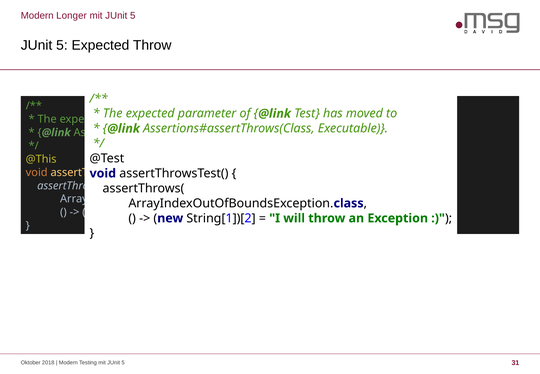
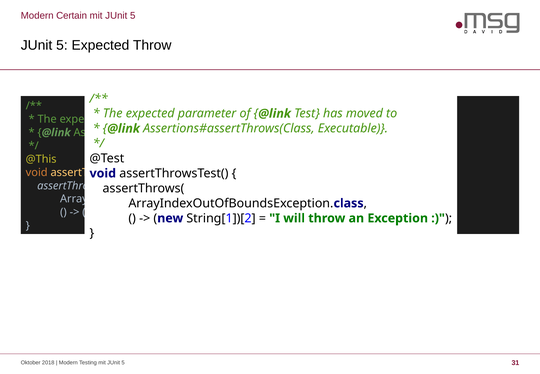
Longer: Longer -> Certain (72, 16)
